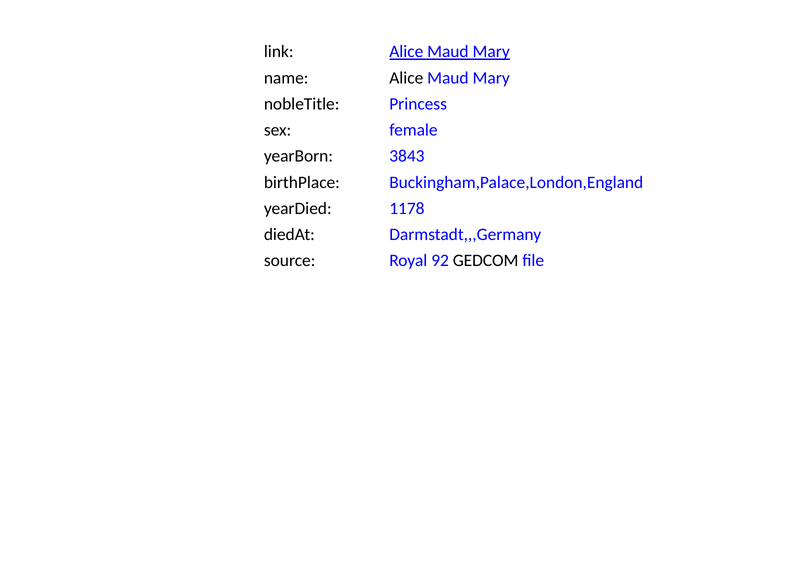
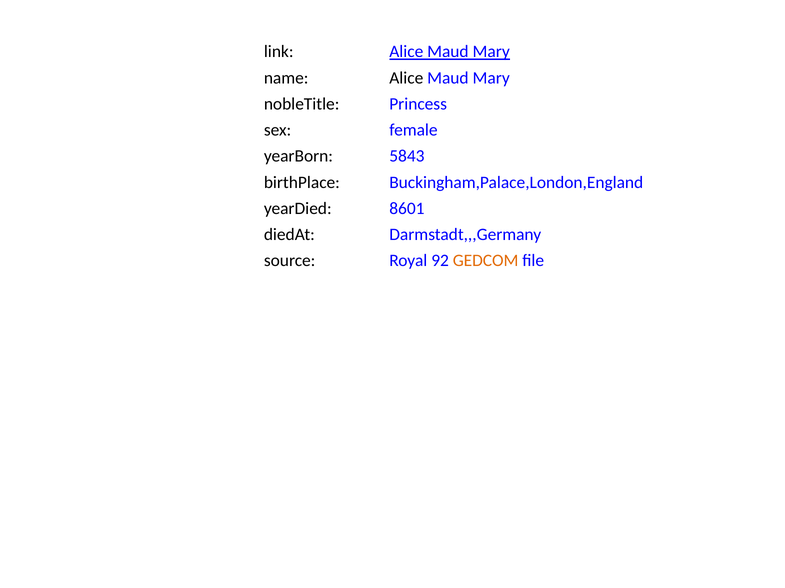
3843: 3843 -> 5843 (407, 156)
1178: 1178 -> 8601 (407, 209)
GEDCOM colour: black -> orange (486, 261)
